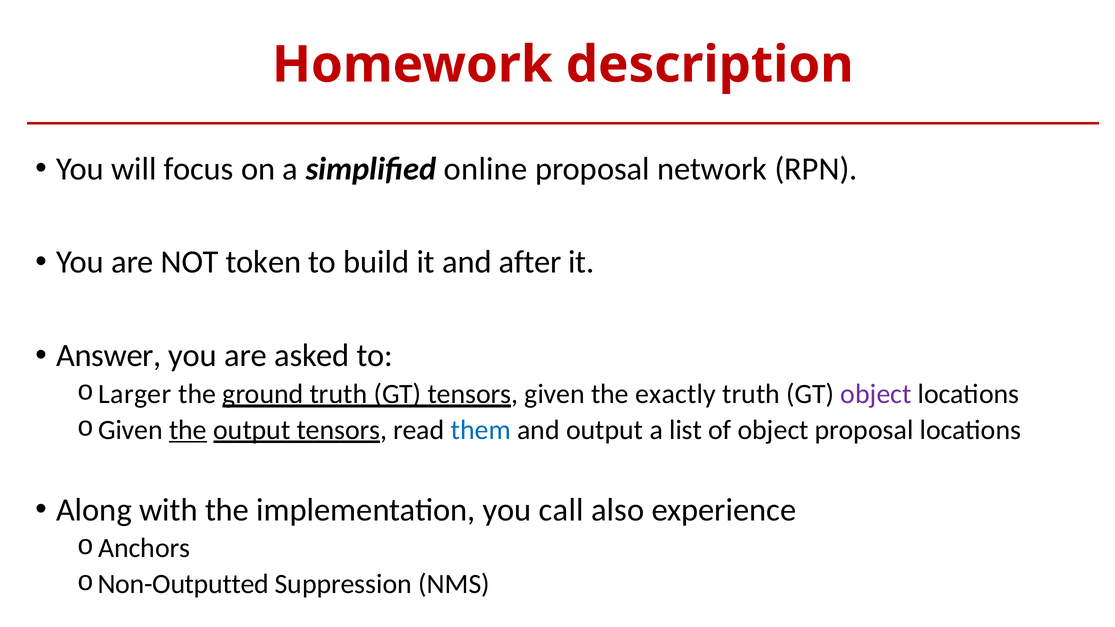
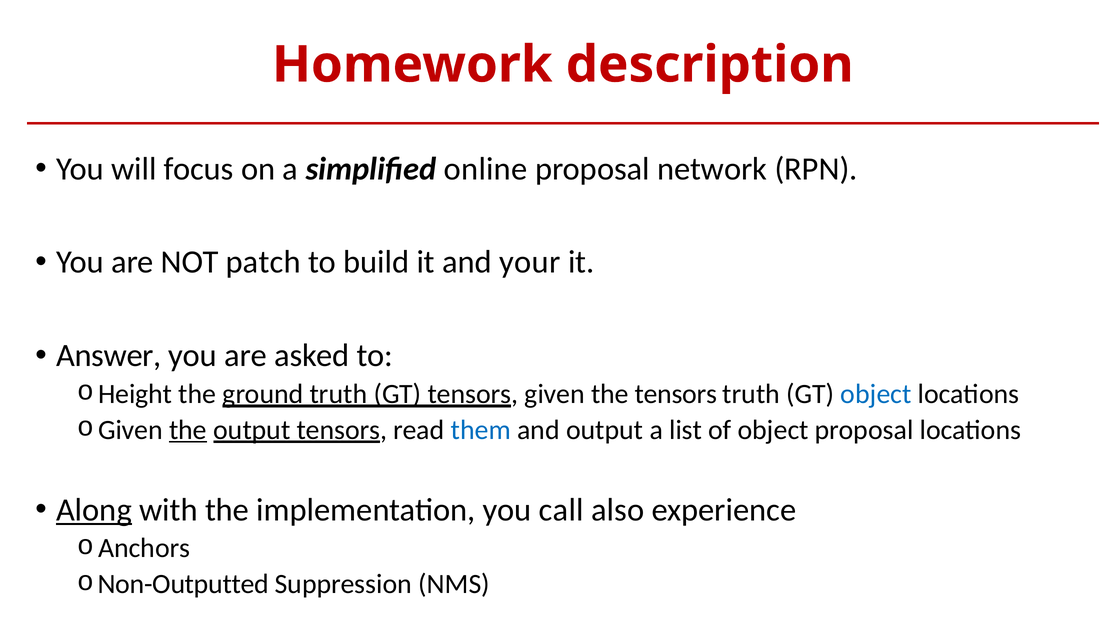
token: token -> patch (263, 262)
after: after -> your (530, 262)
Larger: Larger -> Height (135, 394)
the exactly: exactly -> tensors (676, 394)
object colour: purple -> blue (876, 394)
Along underline: none -> present (94, 510)
